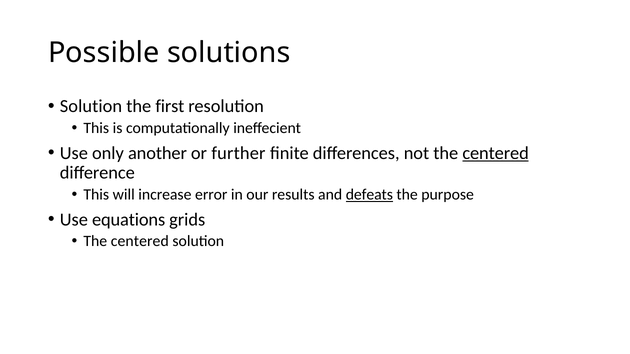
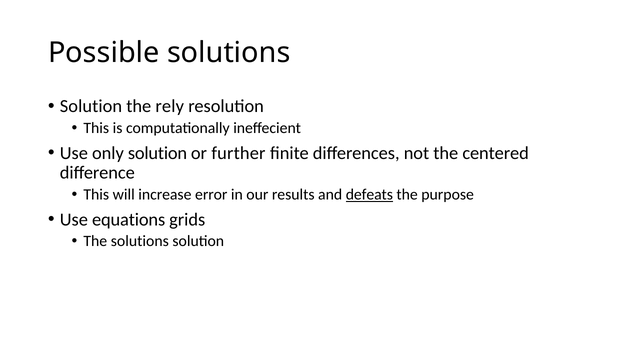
first: first -> rely (170, 107)
only another: another -> solution (158, 153)
centered underline: present -> none (496, 153)
centered: centered -> solutions (140, 241)
